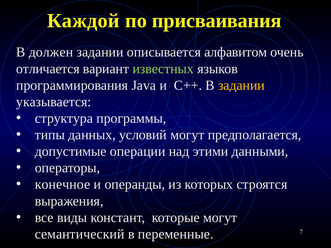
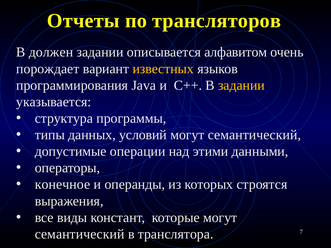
Каждой: Каждой -> Отчеты (83, 21)
присваивания: присваивания -> трансляторов (217, 21)
отличается: отличается -> порождает (48, 69)
известных colour: light green -> yellow (163, 69)
предполагается: предполагается -> семантический (254, 135)
переменные: переменные -> транслятора (176, 234)
